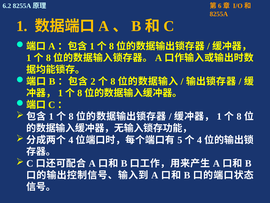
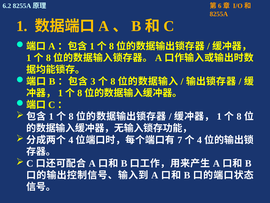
2: 2 -> 3 (93, 81)
5: 5 -> 7 (180, 140)
